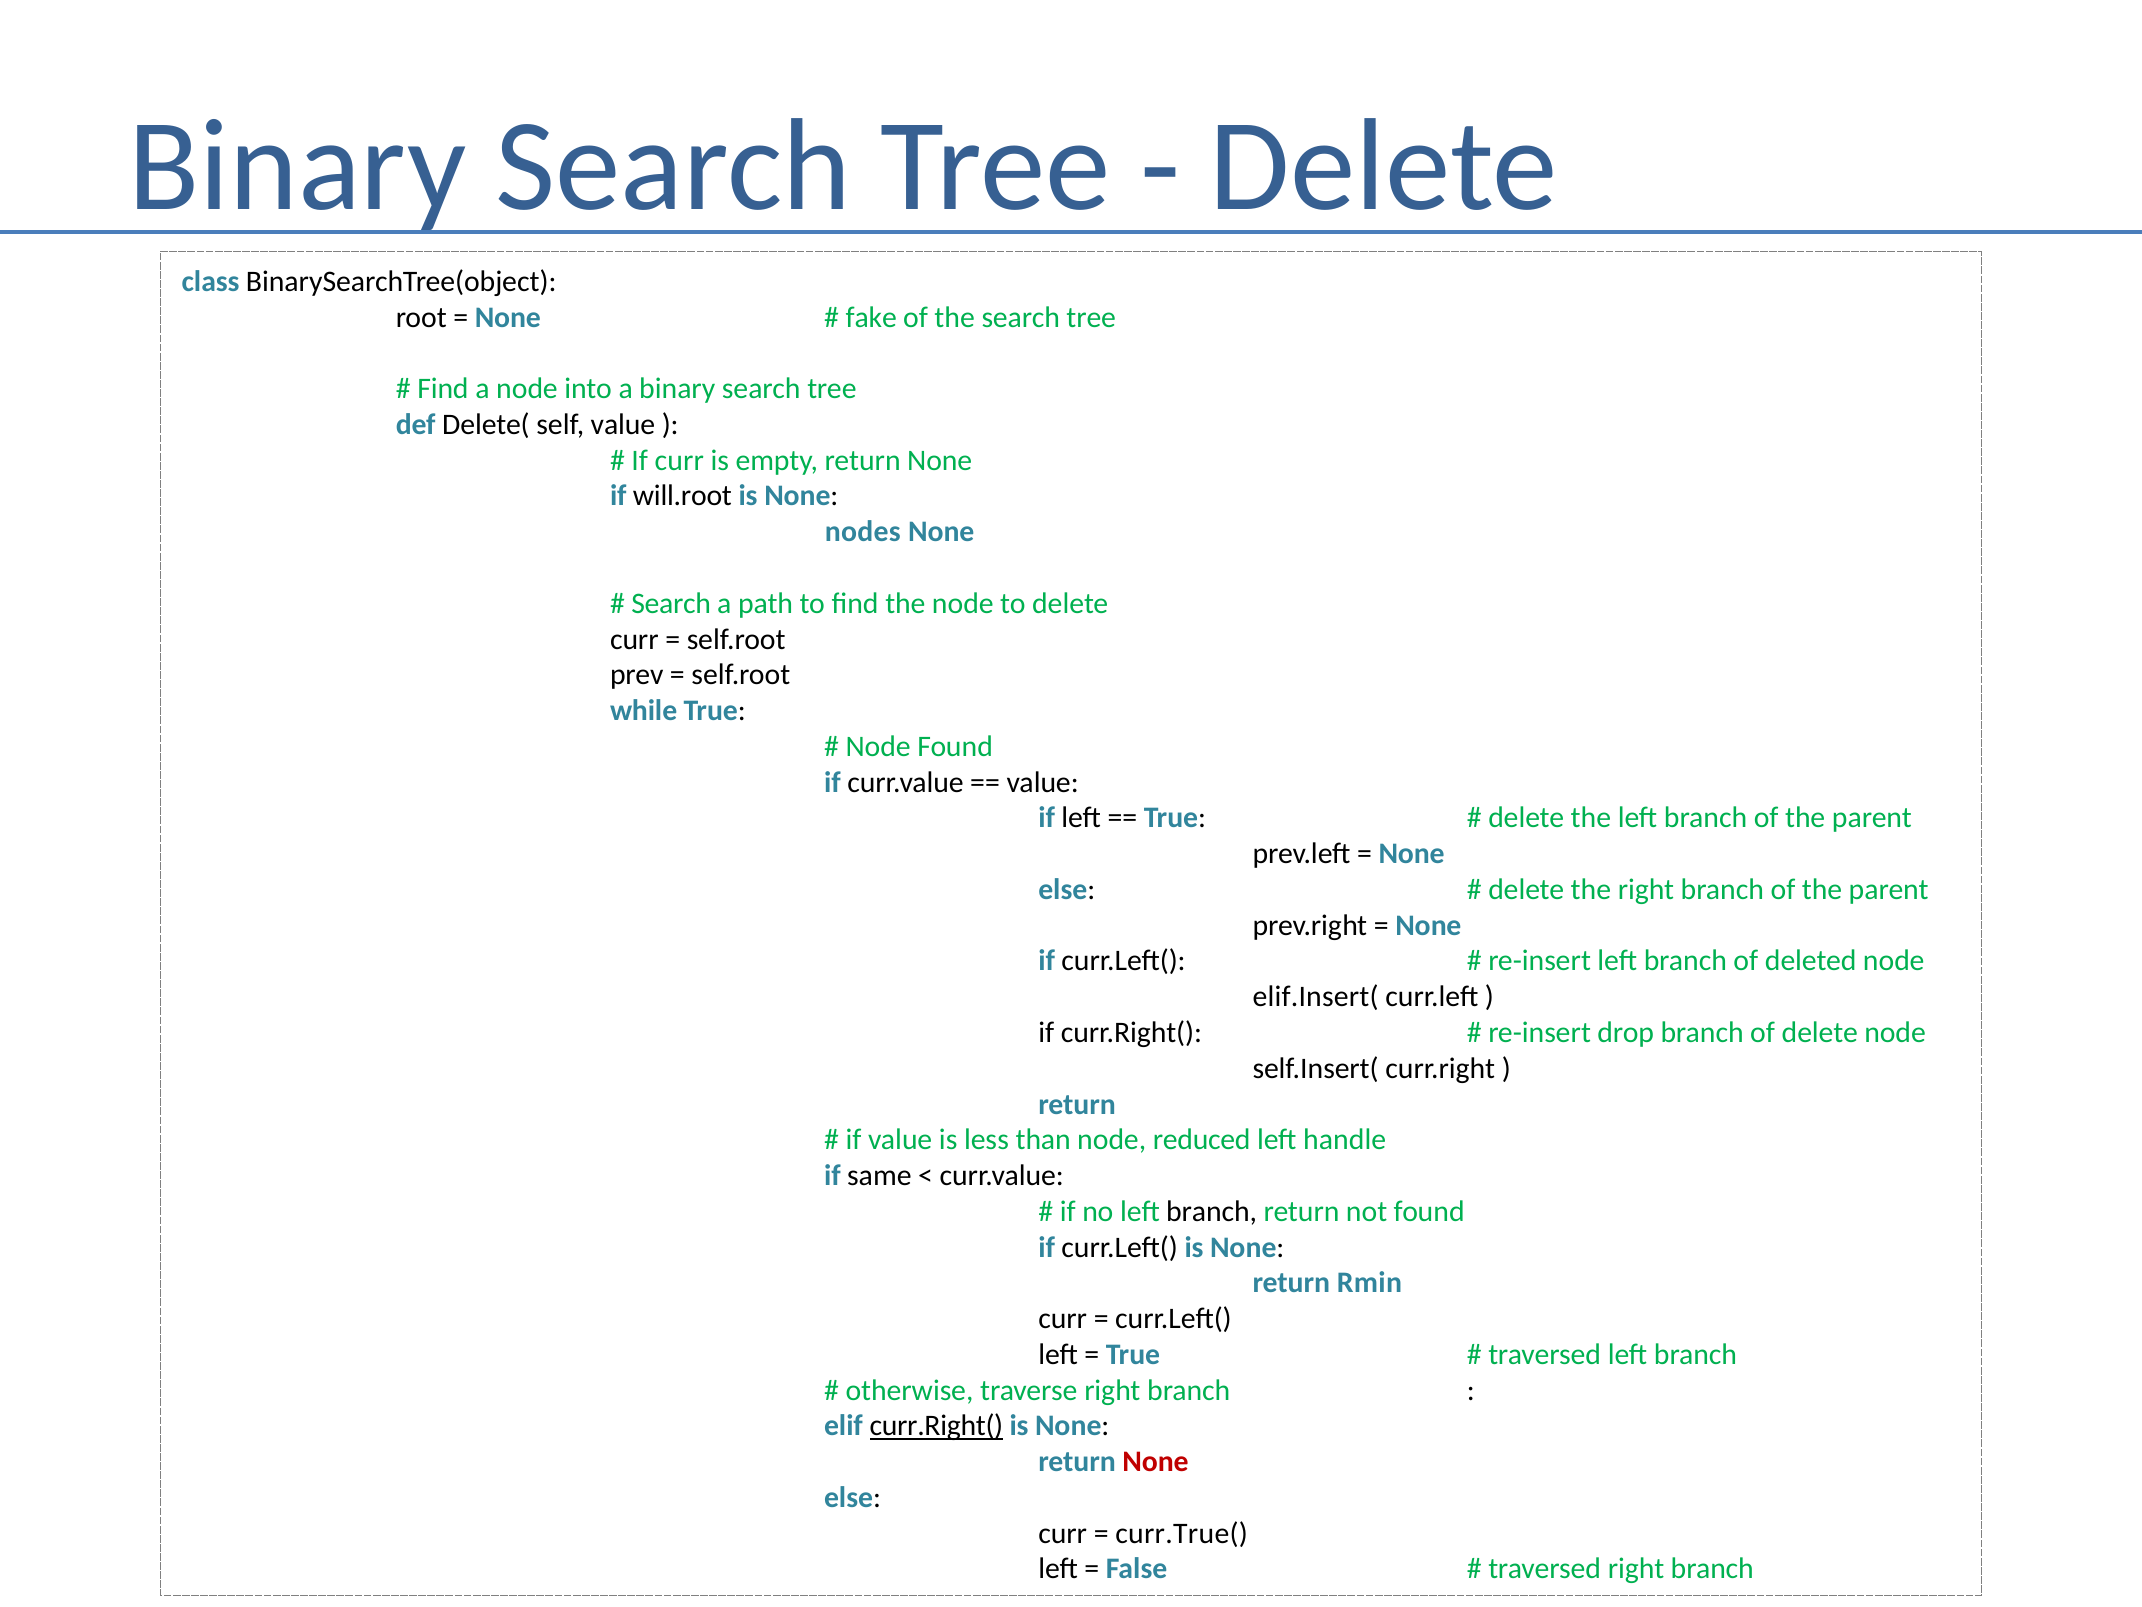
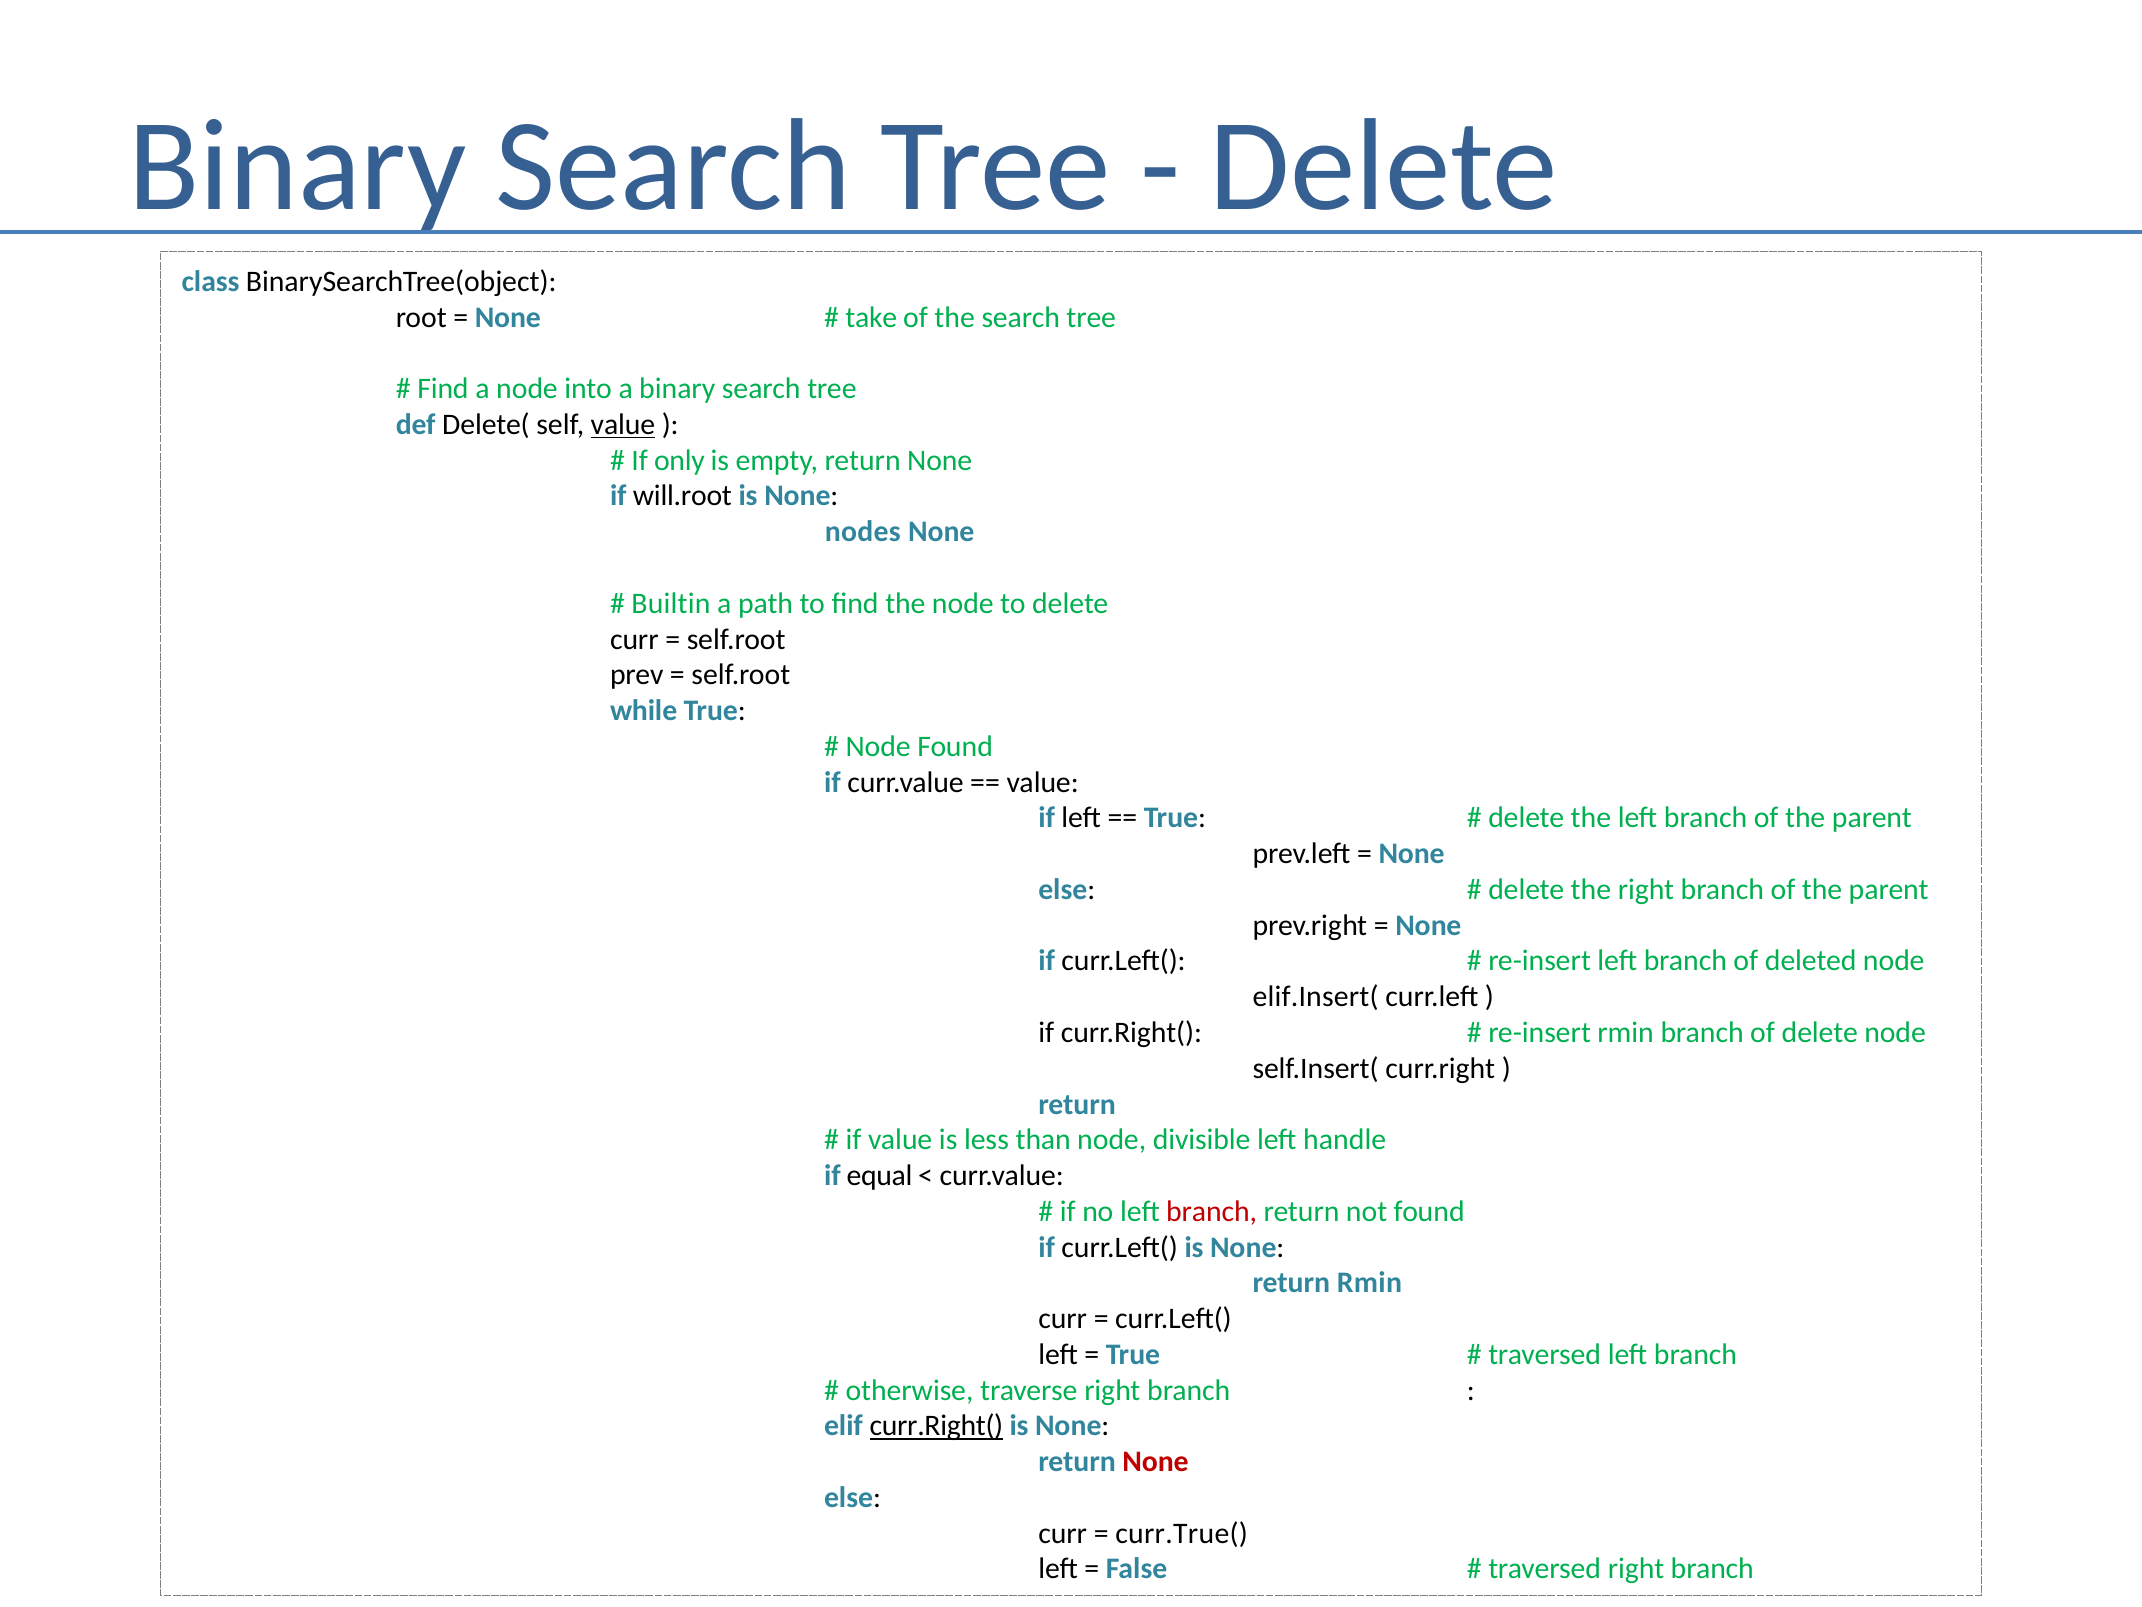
fake: fake -> take (871, 317)
value underline: none -> present (623, 424)
If curr: curr -> only (679, 460)
Search: Search -> Builtin (671, 603)
re-insert drop: drop -> rmin (1626, 1032)
reduced: reduced -> divisible (1202, 1140)
same: same -> equal (879, 1175)
branch colour: black -> red (1212, 1211)
